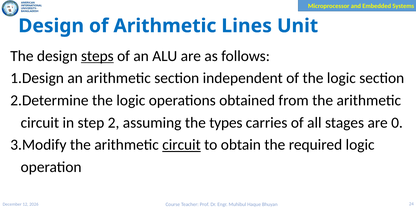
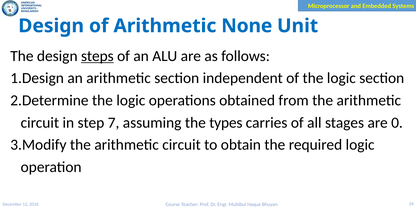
Lines: Lines -> None (247, 26)
2: 2 -> 7 (114, 123)
circuit underline: present -> none (182, 145)
